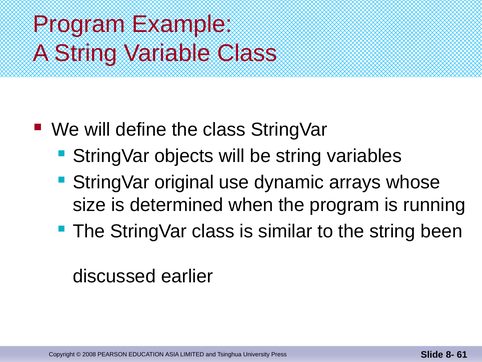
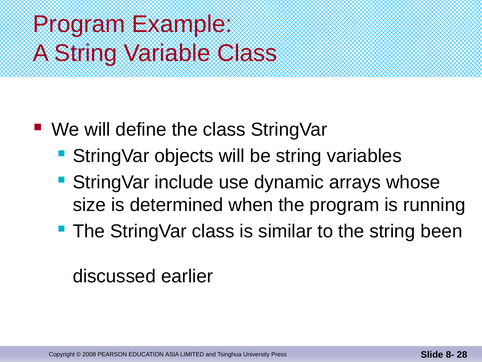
original: original -> include (184, 182)
61: 61 -> 28 (462, 354)
